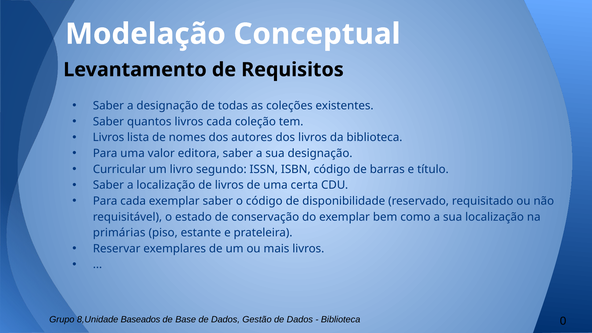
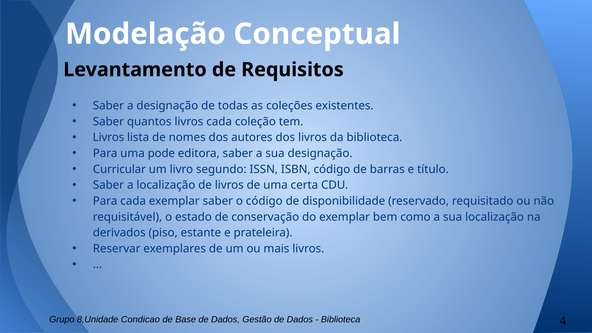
valor: valor -> pode (161, 153)
primárias: primárias -> derivados (119, 233)
Baseados: Baseados -> Condicao (140, 319)
0: 0 -> 4 (563, 321)
